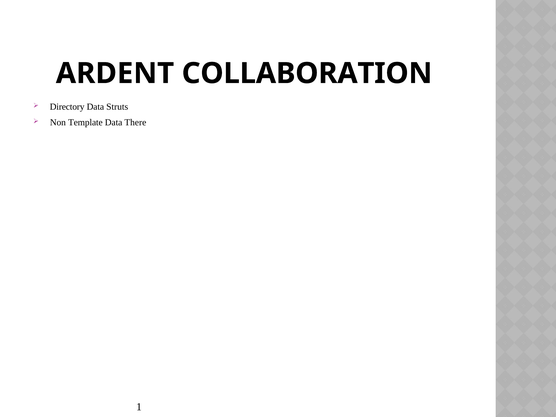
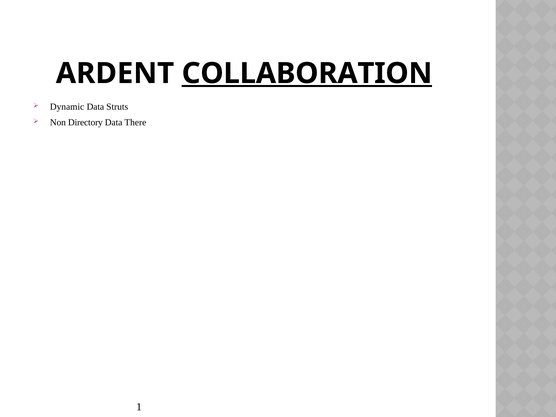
COLLABORATION underline: none -> present (307, 73)
Directory: Directory -> Dynamic (67, 107)
Template: Template -> Directory (85, 123)
